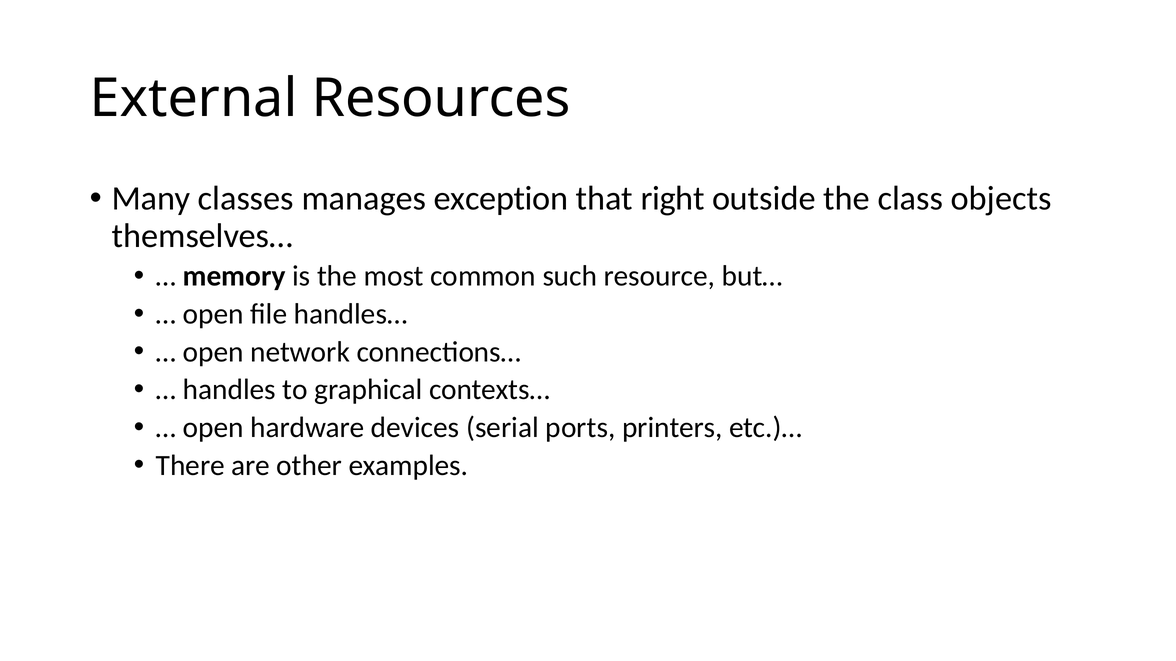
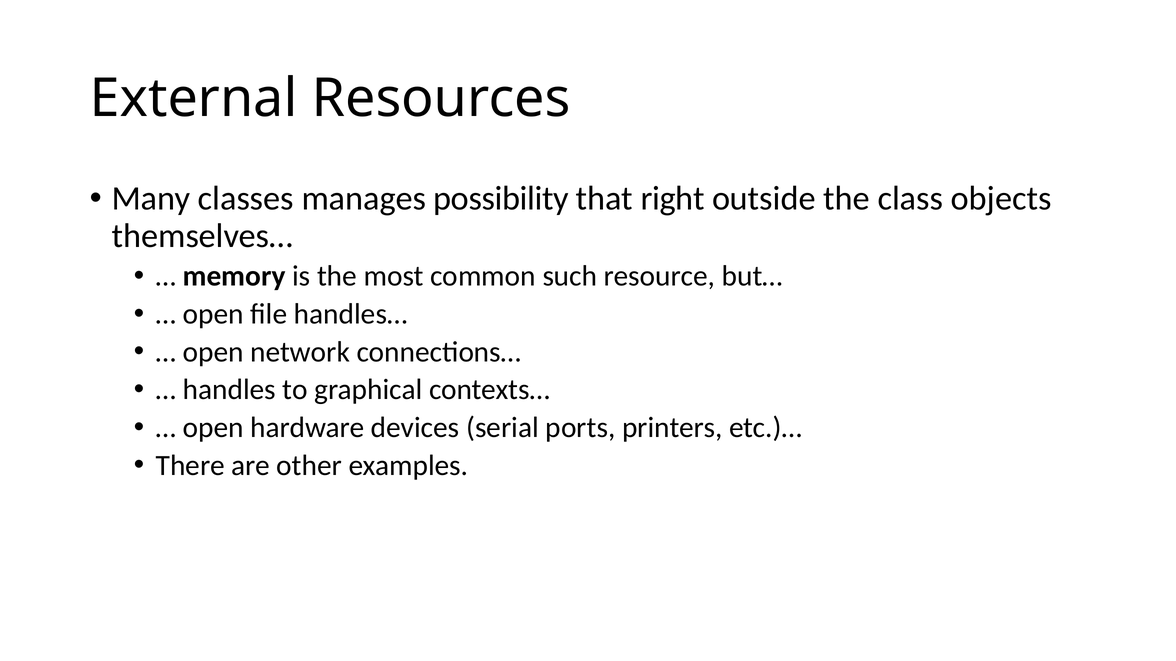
exception: exception -> possibility (501, 199)
